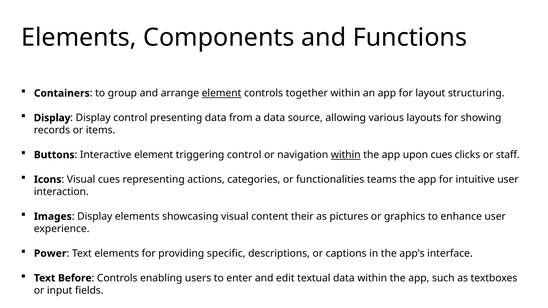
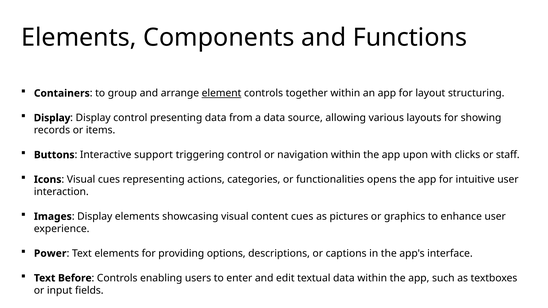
Interactive element: element -> support (154, 155)
within underline: present -> none (346, 155)
upon cues: cues -> with (441, 155)
teams: teams -> opens (382, 180)
content their: their -> cues (302, 217)
providing specific: specific -> options (226, 254)
